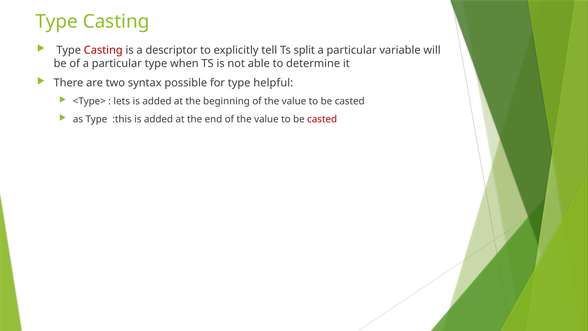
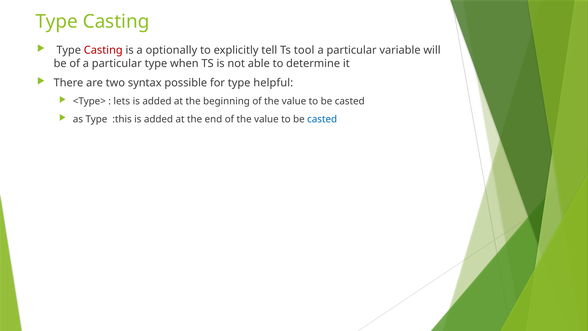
descriptor: descriptor -> optionally (171, 50)
split: split -> tool (304, 50)
casted colour: red -> blue (322, 119)
